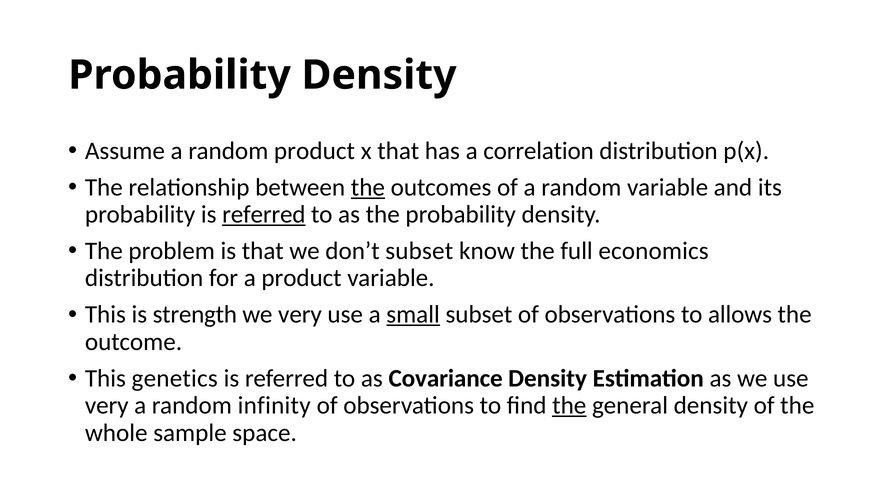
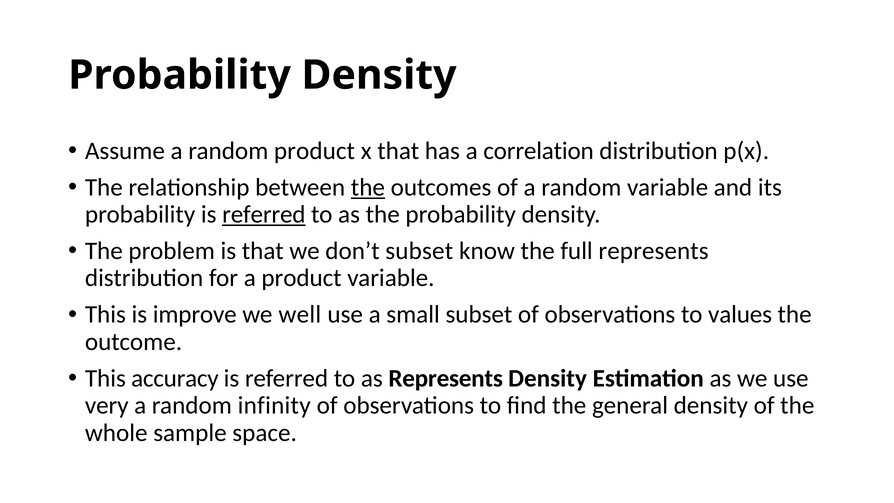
full economics: economics -> represents (654, 251)
strength: strength -> improve (195, 315)
we very: very -> well (300, 315)
small underline: present -> none (413, 315)
allows: allows -> values (740, 315)
genetics: genetics -> accuracy (175, 378)
as Covariance: Covariance -> Represents (446, 378)
the underline: present -> none (569, 405)
